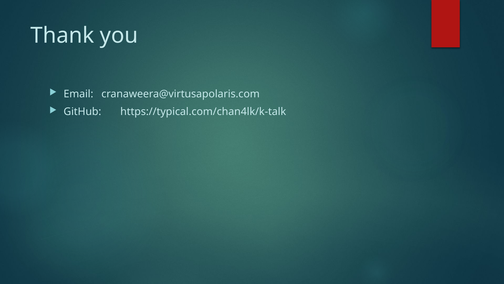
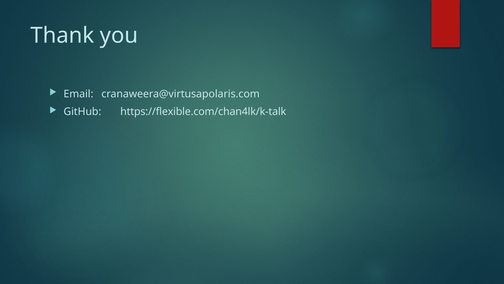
https://typical.com/chan4lk/k-talk: https://typical.com/chan4lk/k-talk -> https://flexible.com/chan4lk/k-talk (203, 112)
